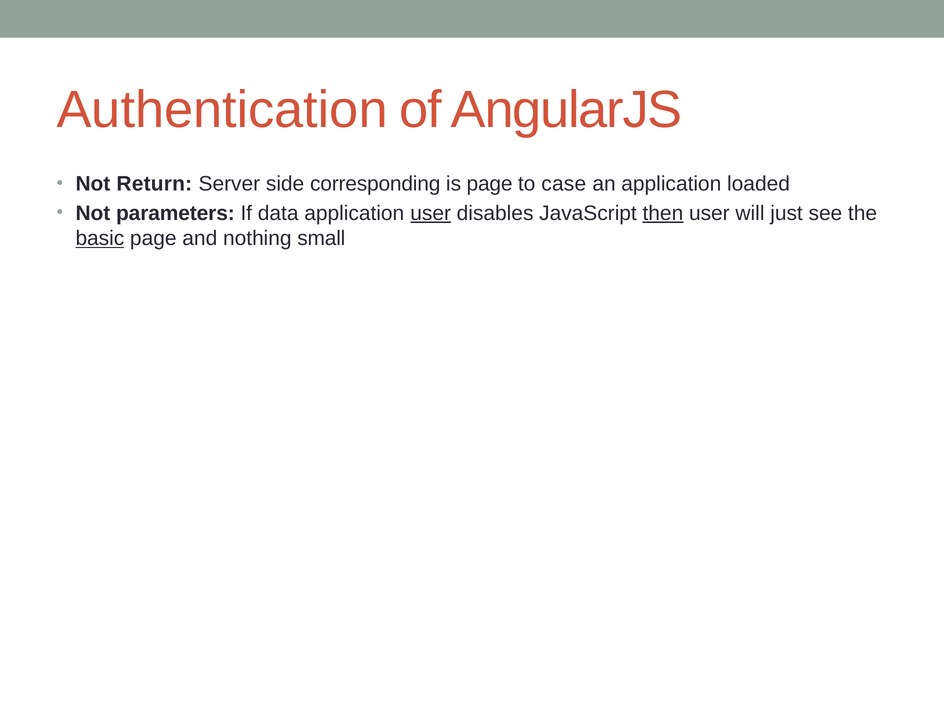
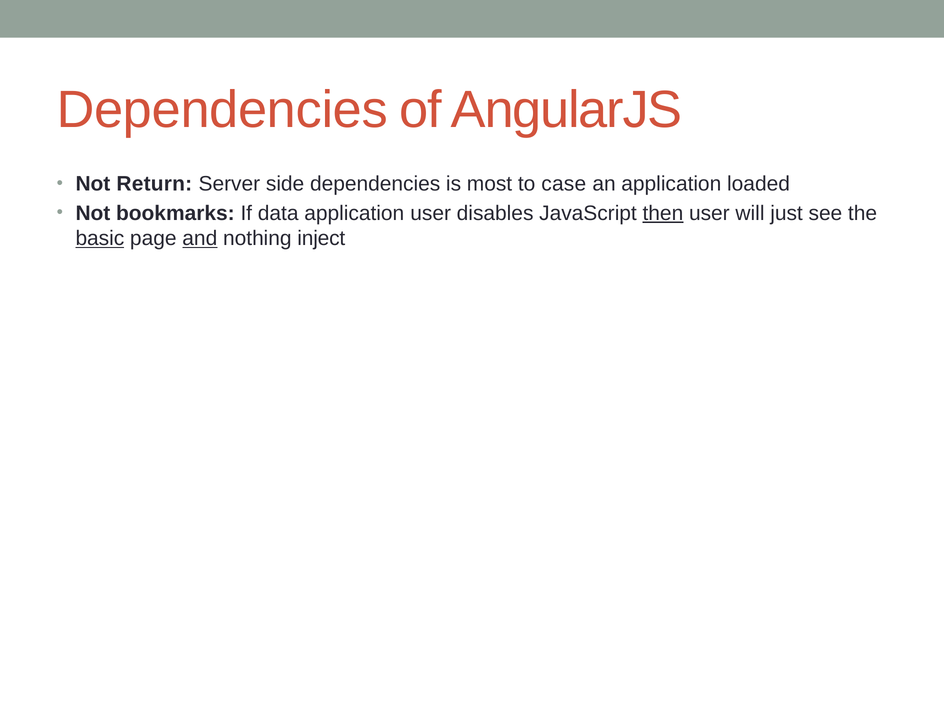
Authentication: Authentication -> Dependencies (222, 110)
side corresponding: corresponding -> dependencies (375, 184)
is page: page -> most (490, 184)
parameters: parameters -> bookmarks (175, 213)
user underline: present -> none (431, 213)
and underline: none -> present (200, 238)
small: small -> inject (321, 238)
